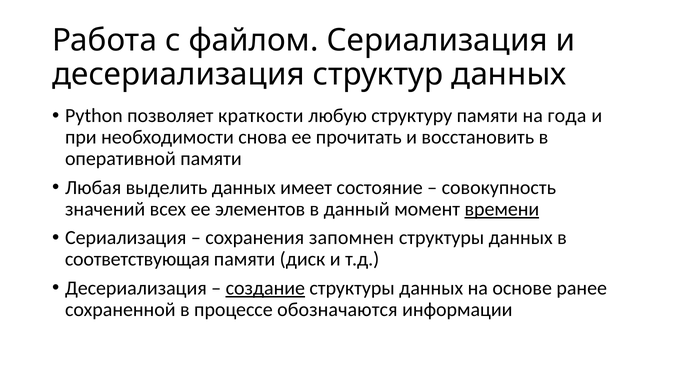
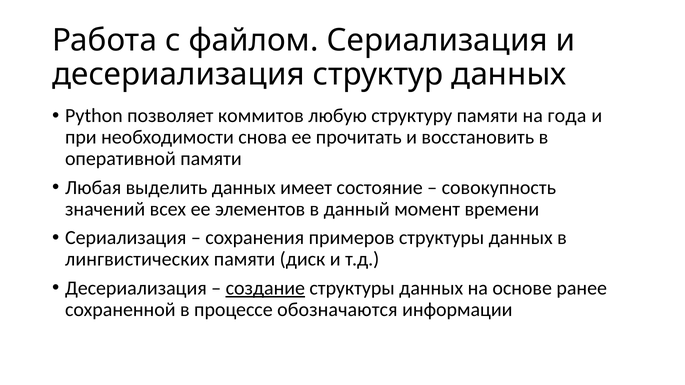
краткости: краткости -> коммитов (261, 116)
времени underline: present -> none (502, 209)
запомнен: запомнен -> примеров (352, 238)
соответствующая: соответствующая -> лингвистических (137, 260)
